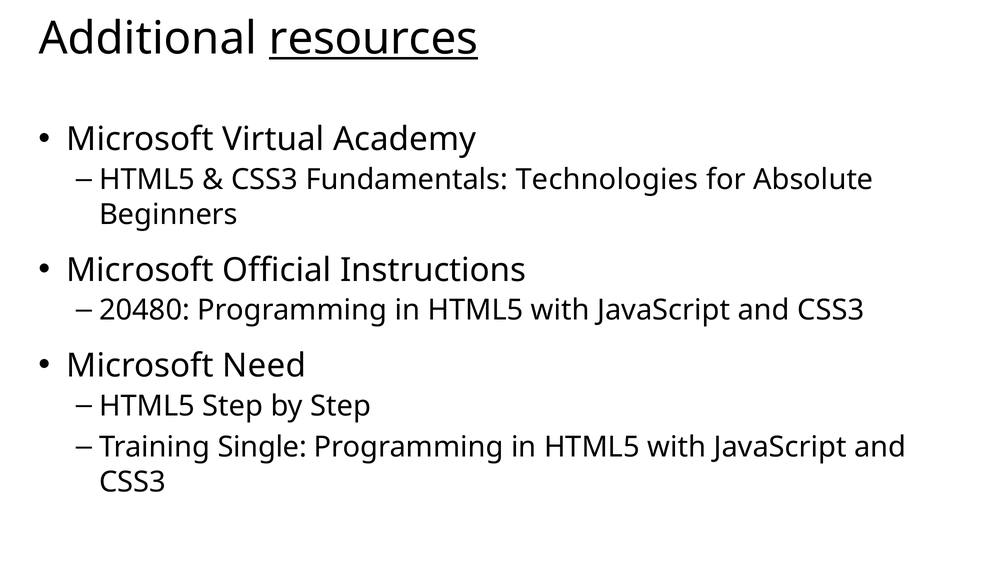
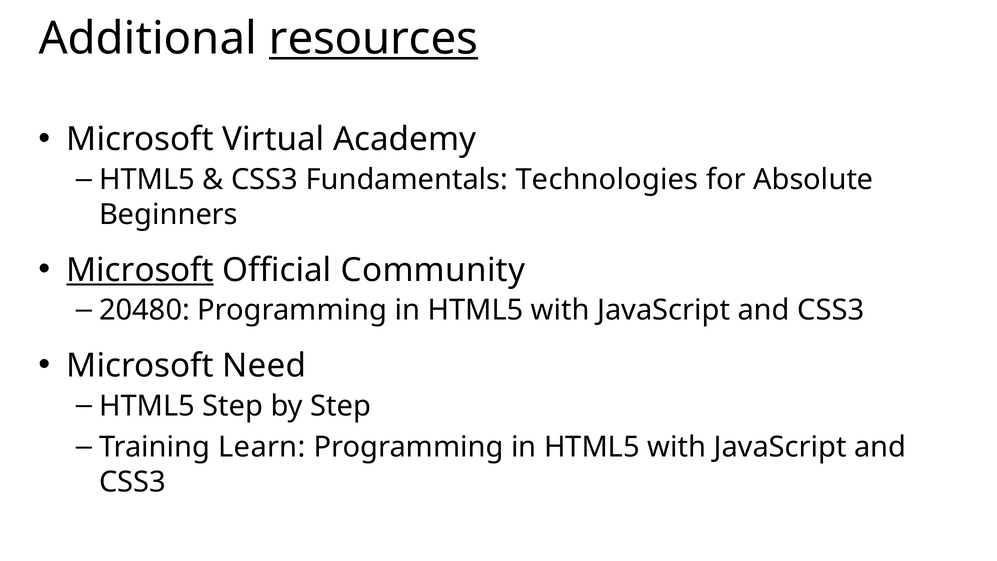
Microsoft underline: none -> present (140, 270)
Instructions: Instructions -> Community (433, 270)
Single: Single -> Learn (262, 447)
